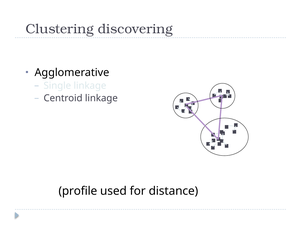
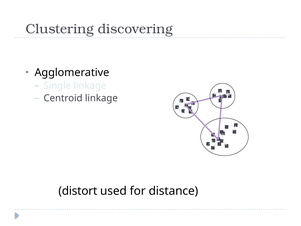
profile: profile -> distort (78, 191)
